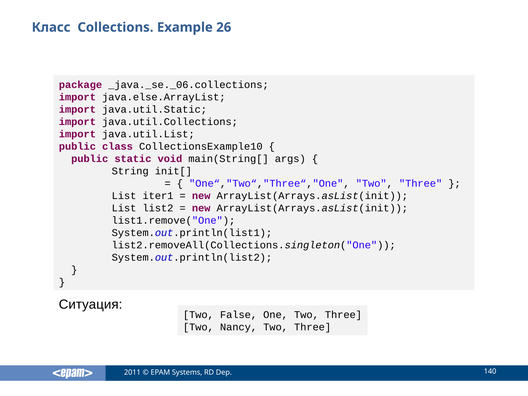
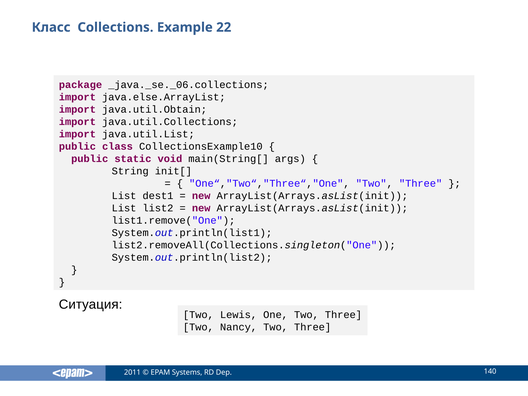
26: 26 -> 22 (224, 27)
java.util.Static: java.util.Static -> java.util.Obtain (155, 109)
iter1: iter1 -> dest1 (158, 196)
False: False -> Lewis (239, 315)
